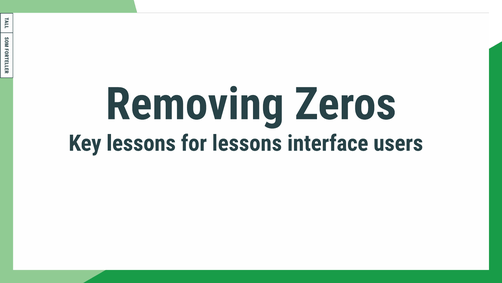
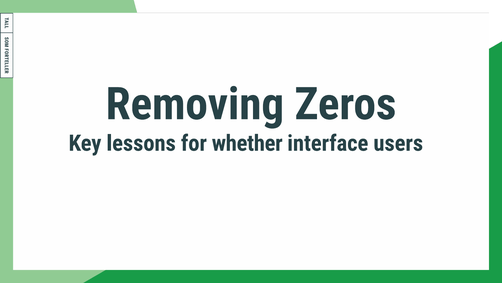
for lessons: lessons -> whether (247, 143)
